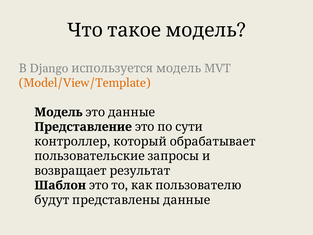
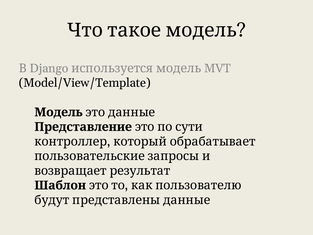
Model/View/Template colour: orange -> black (85, 83)
